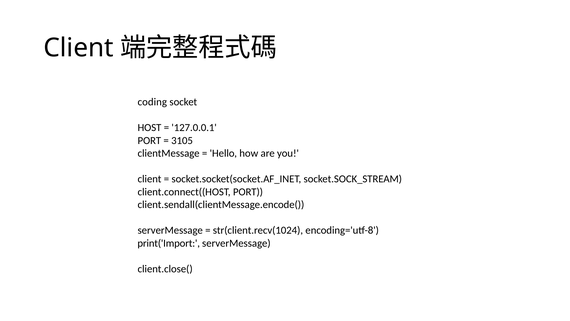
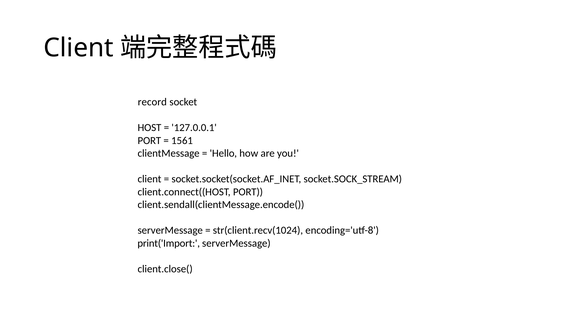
coding: coding -> record (152, 102)
3105: 3105 -> 1561 (182, 140)
